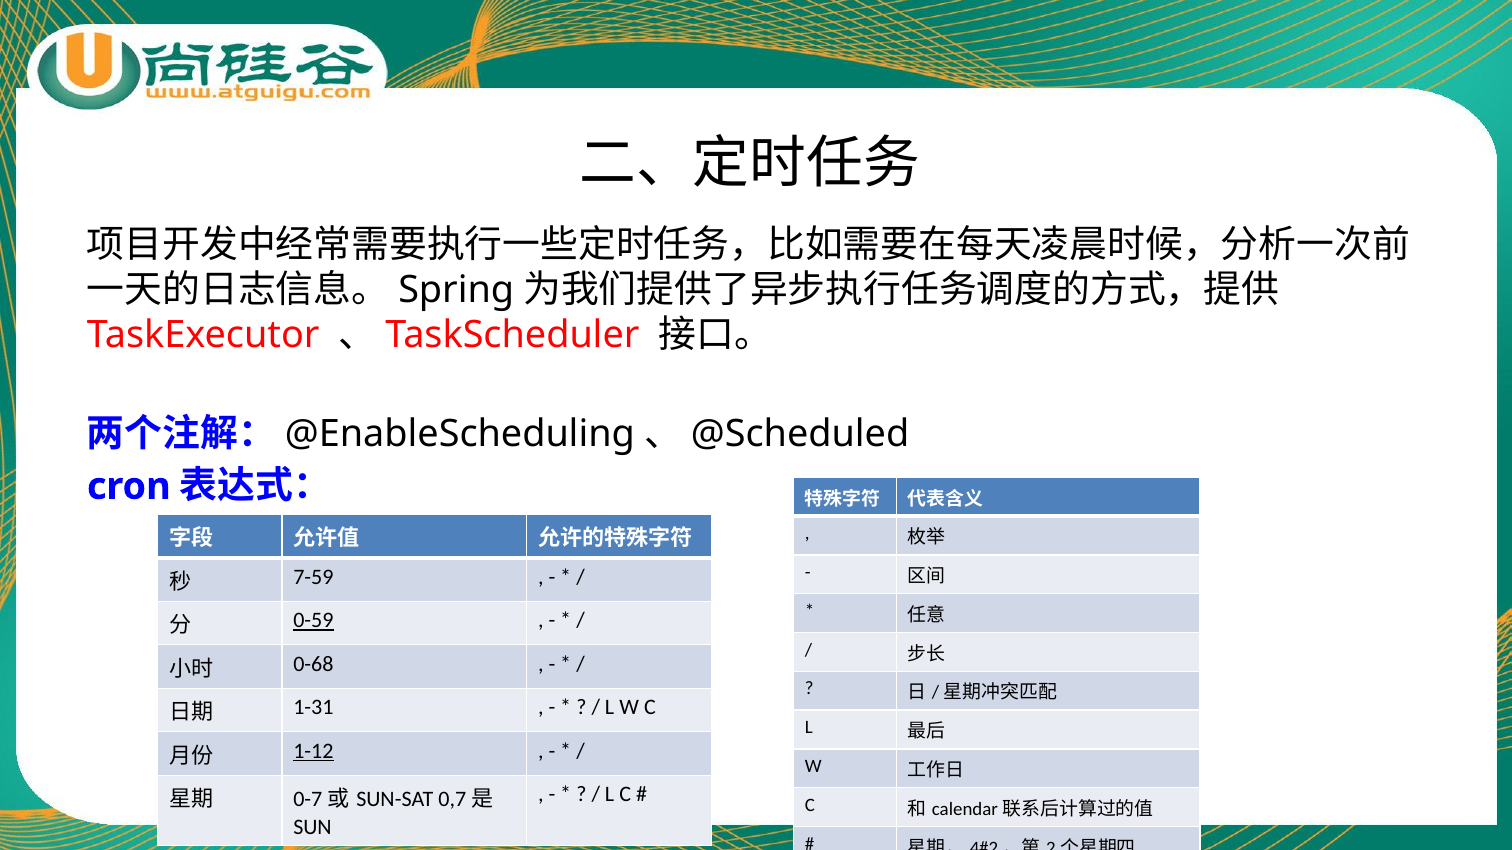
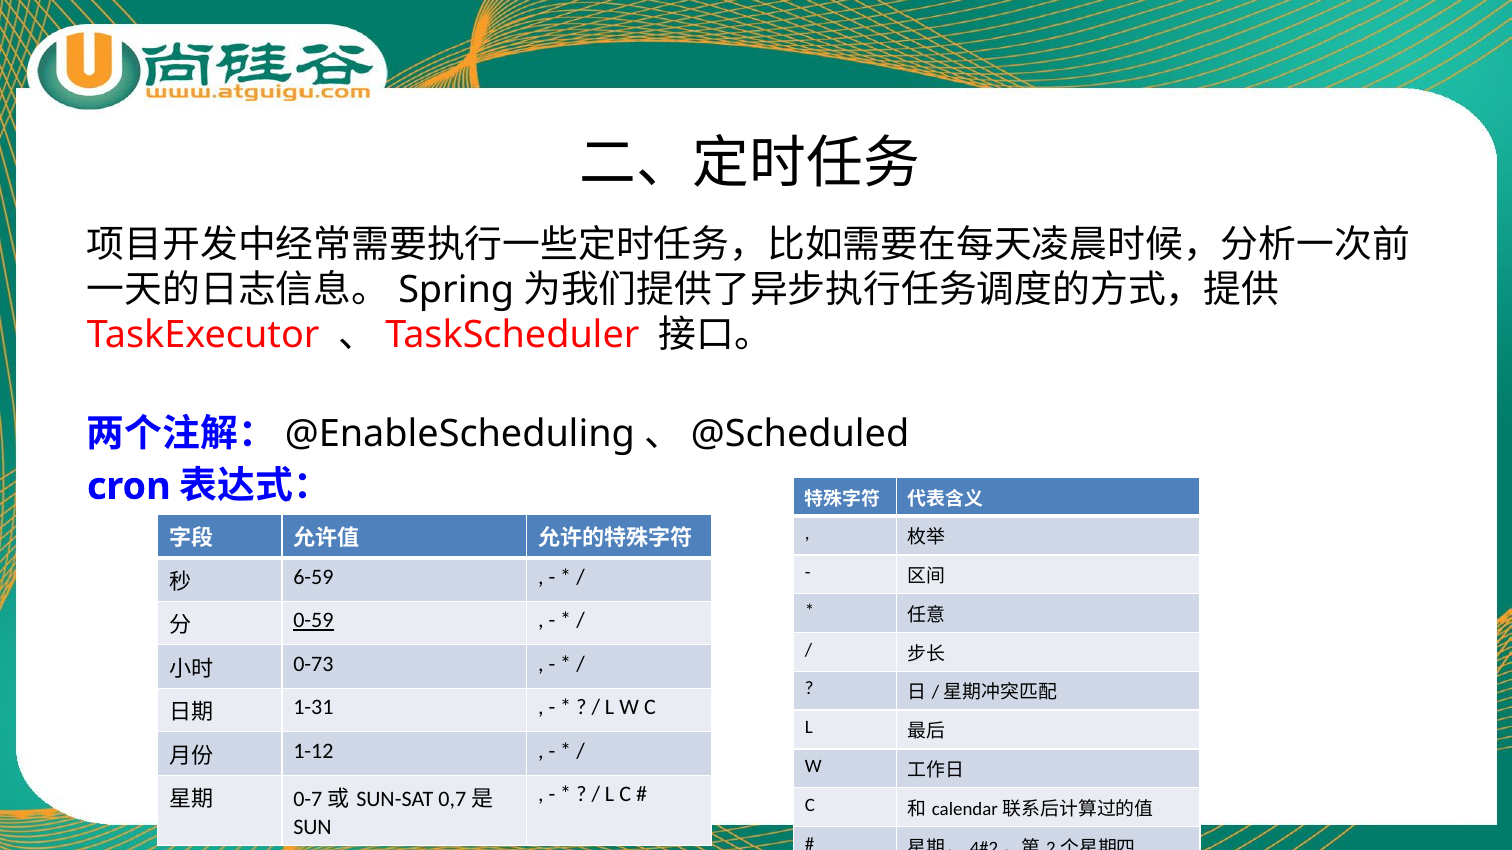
7-59: 7-59 -> 6-59 (313, 577)
0-68: 0-68 -> 0-73 (313, 664)
1-12 underline: present -> none (313, 752)
